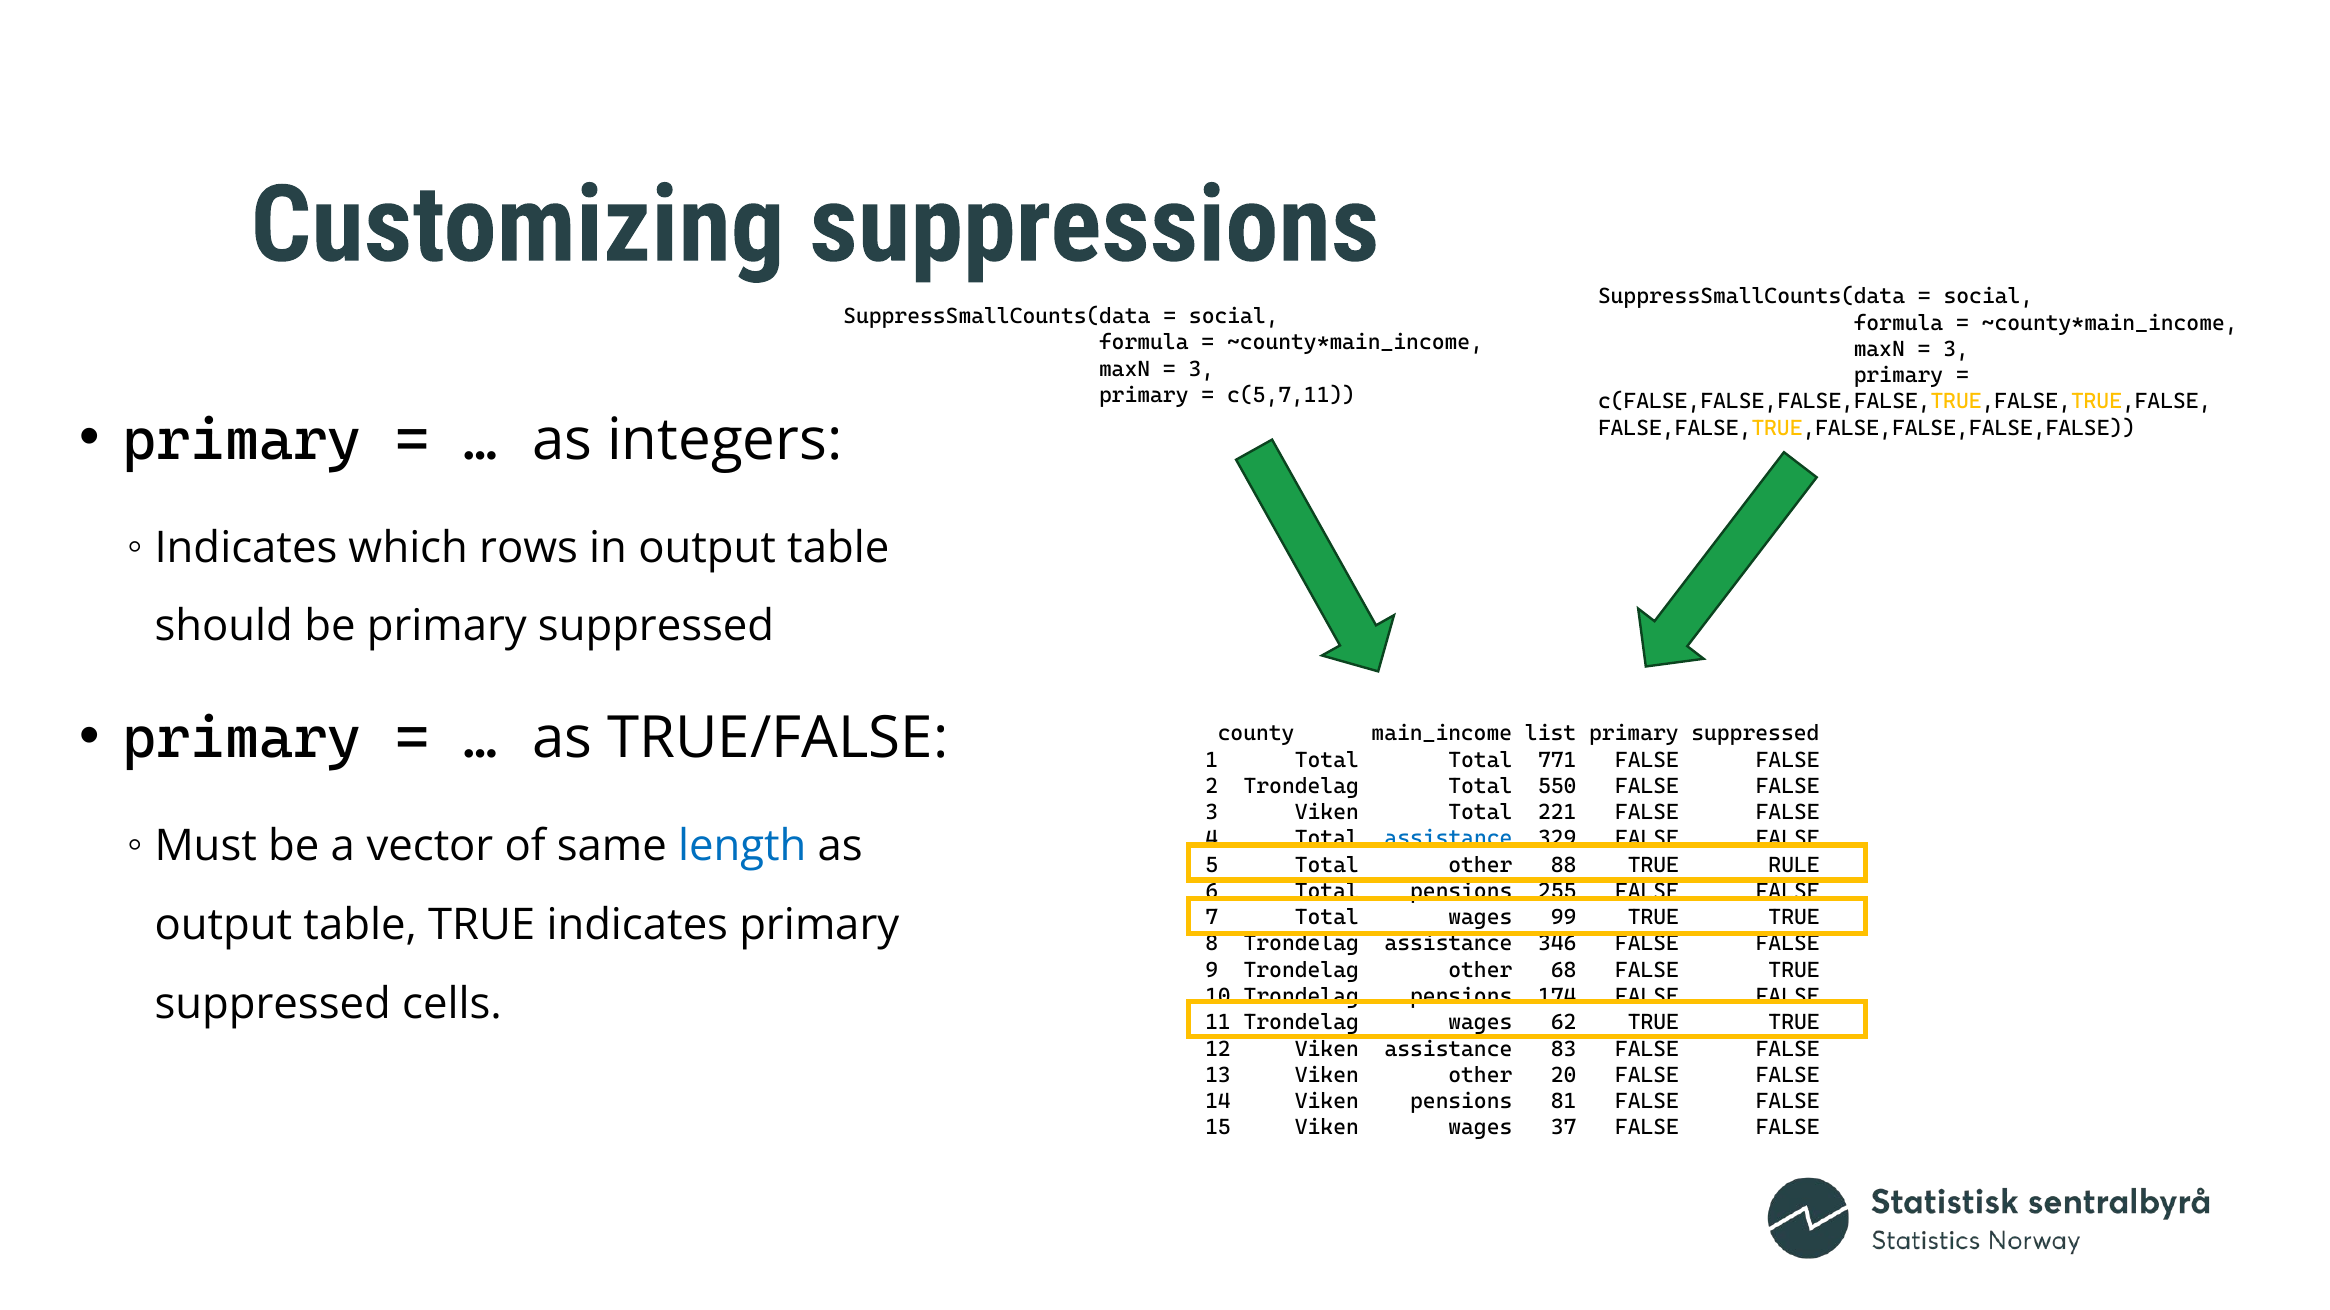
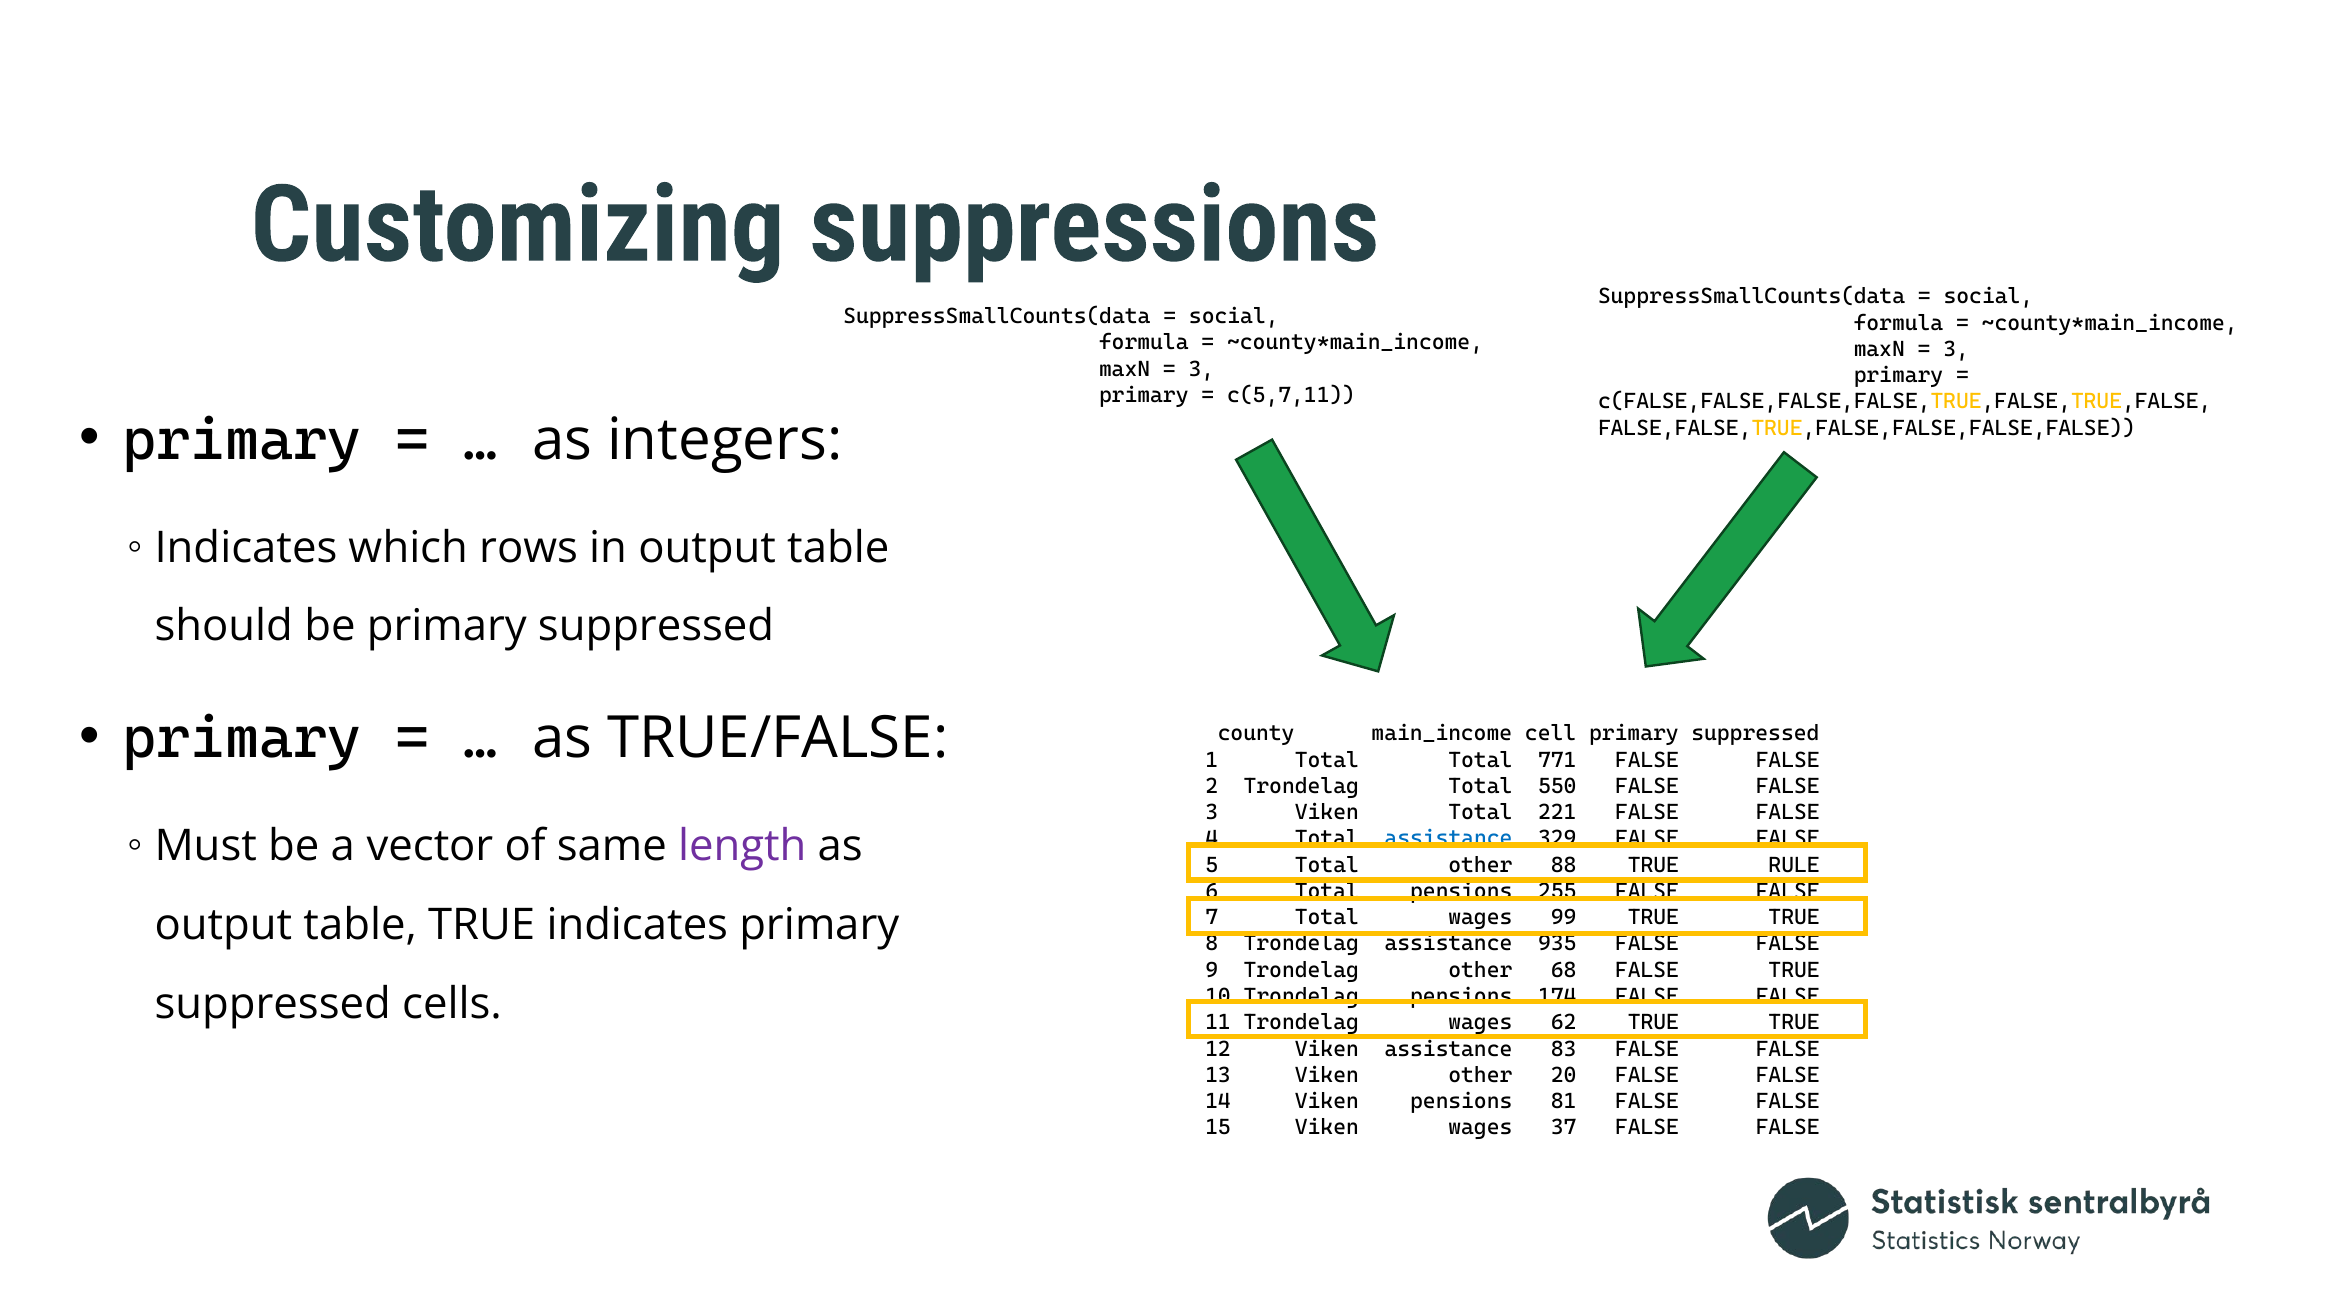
list: list -> cell (1551, 734)
length colour: blue -> purple (742, 847)
346: 346 -> 935 (1557, 944)
